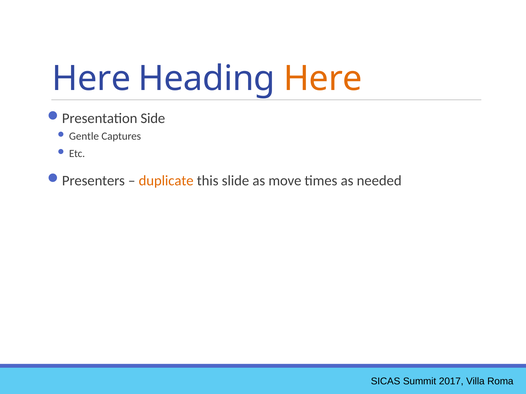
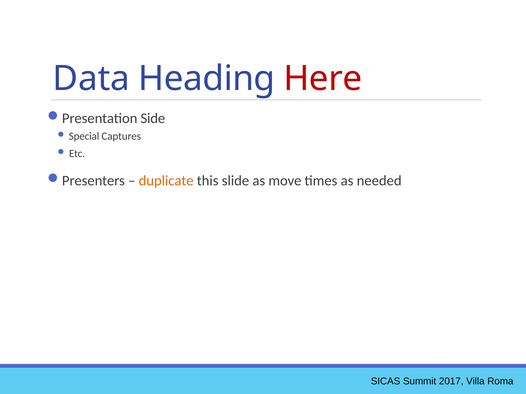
Here: Here -> Data (91, 79)
Here colour: orange -> red (323, 79)
Gentle: Gentle -> Special (84, 136)
